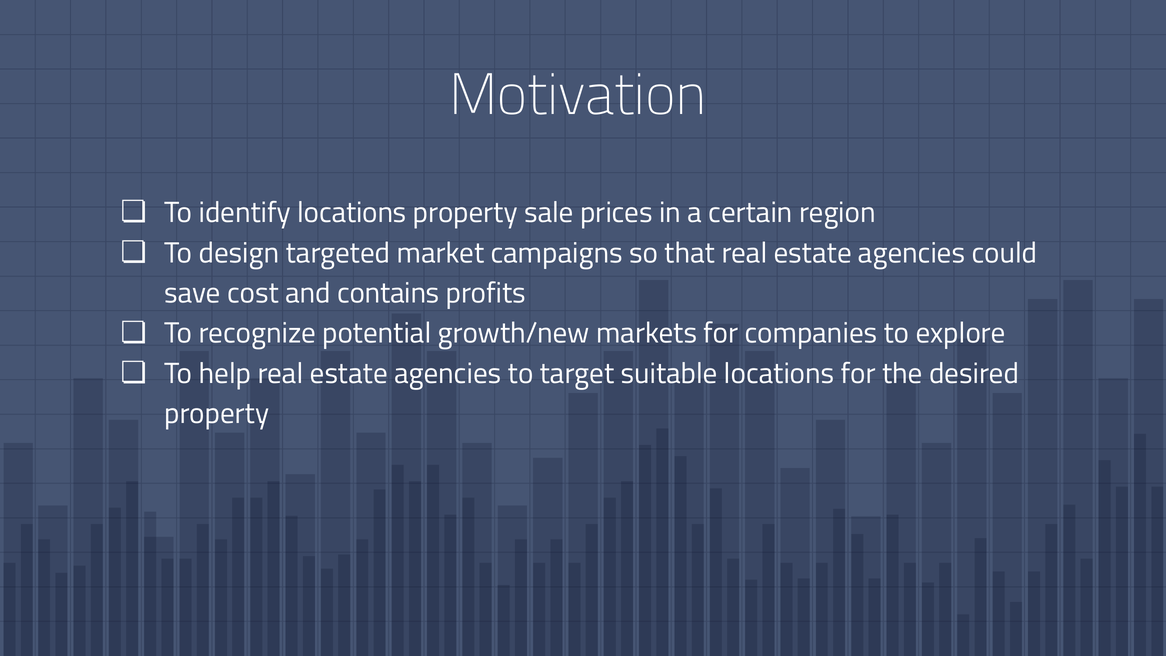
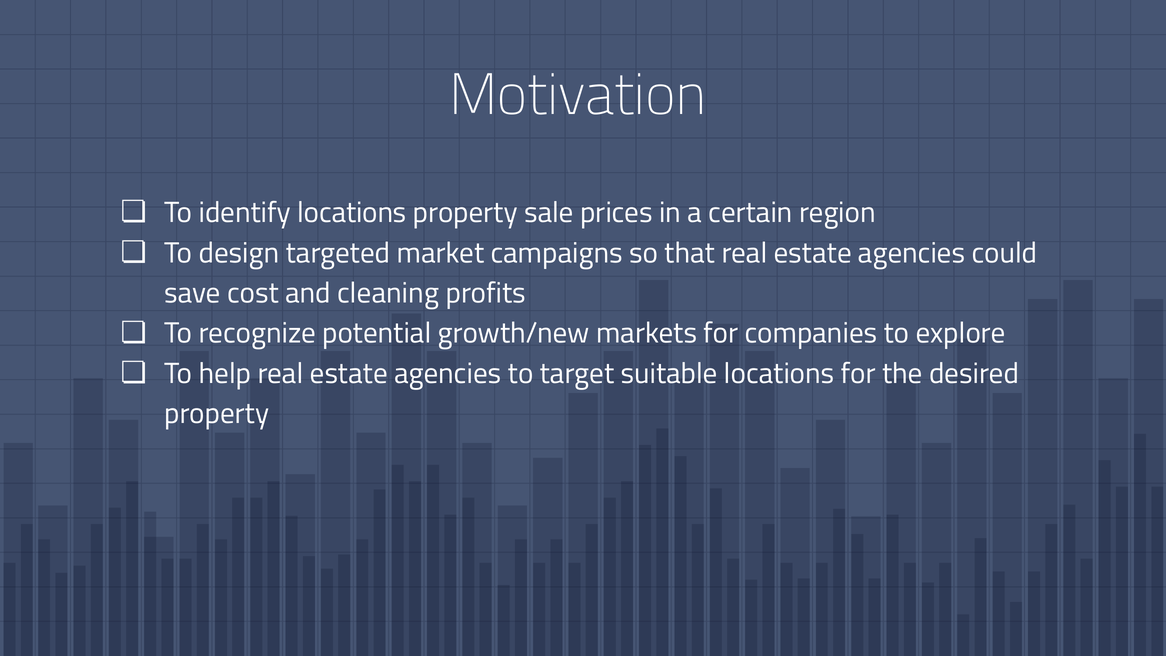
contains: contains -> cleaning (388, 293)
